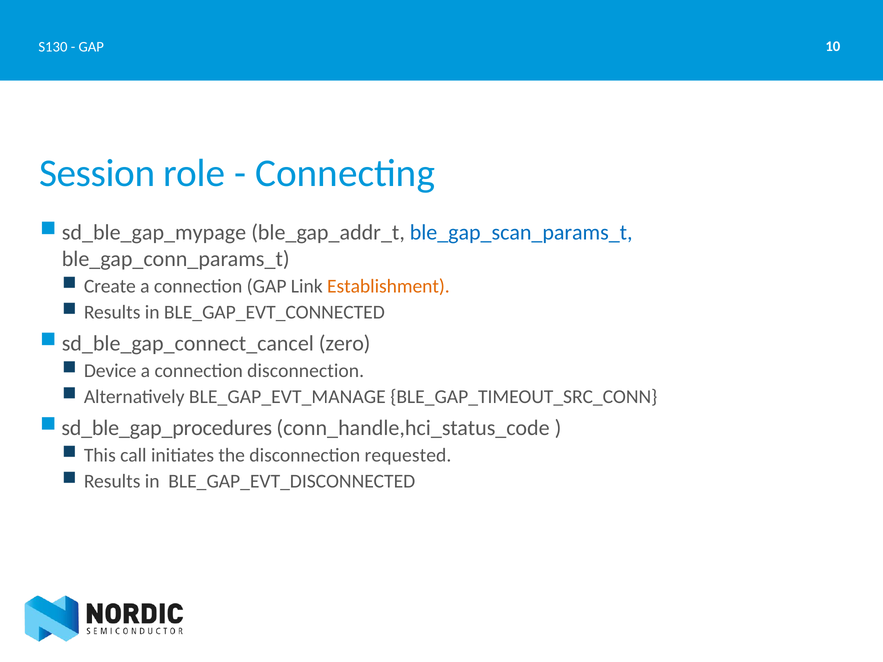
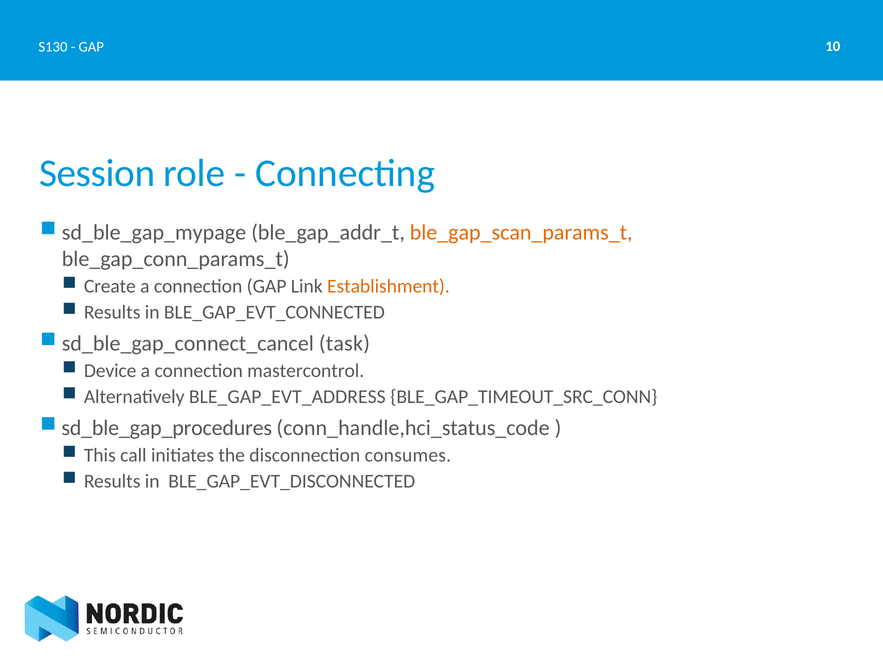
ble_gap_scan_params_t colour: blue -> orange (521, 233)
zero: zero -> task (344, 344)
connection disconnection: disconnection -> mastercontrol (306, 371)
BLE_GAP_EVT_MANAGE: BLE_GAP_EVT_MANAGE -> BLE_GAP_EVT_ADDRESS (287, 397)
requested: requested -> consumes (408, 456)
